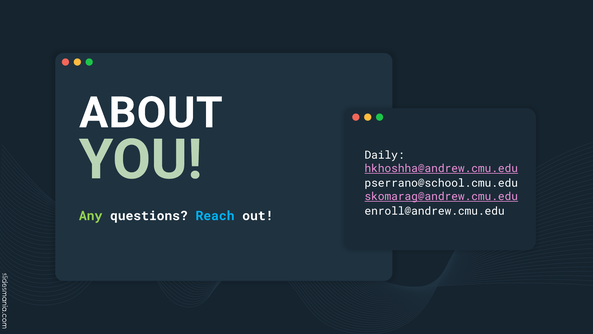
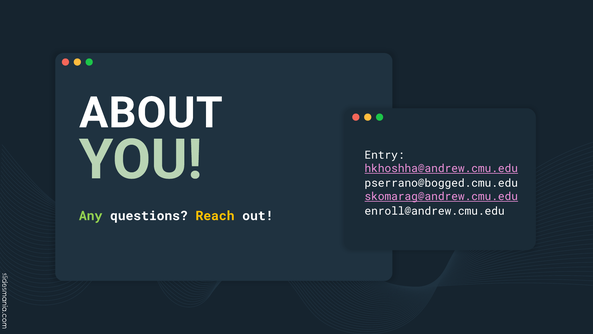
Daily: Daily -> Entry (385, 155)
pserrano@school.cmu.edu: pserrano@school.cmu.edu -> pserrano@bogged.cmu.edu (441, 183)
Reach colour: light blue -> yellow (215, 216)
